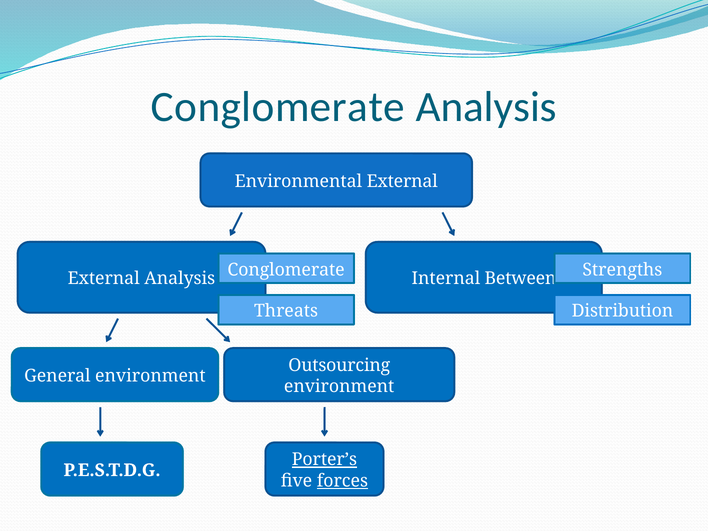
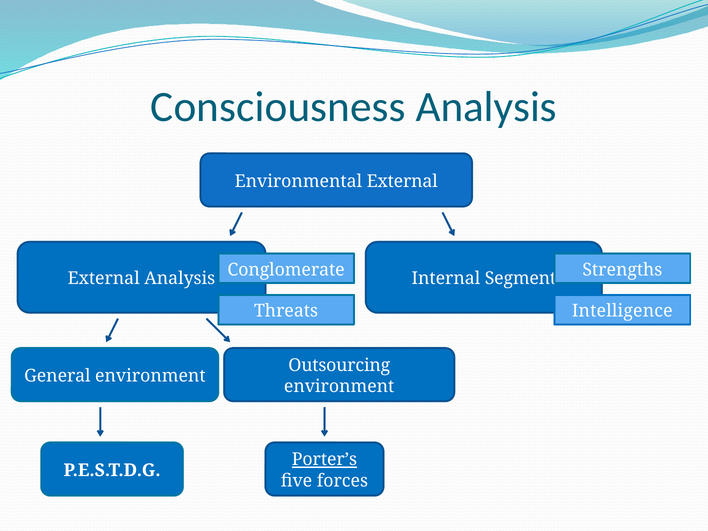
Conglomerate: Conglomerate -> Consciousness (278, 107)
Between: Between -> Segment (520, 278)
Distribution: Distribution -> Intelligence (622, 311)
forces underline: present -> none (342, 481)
